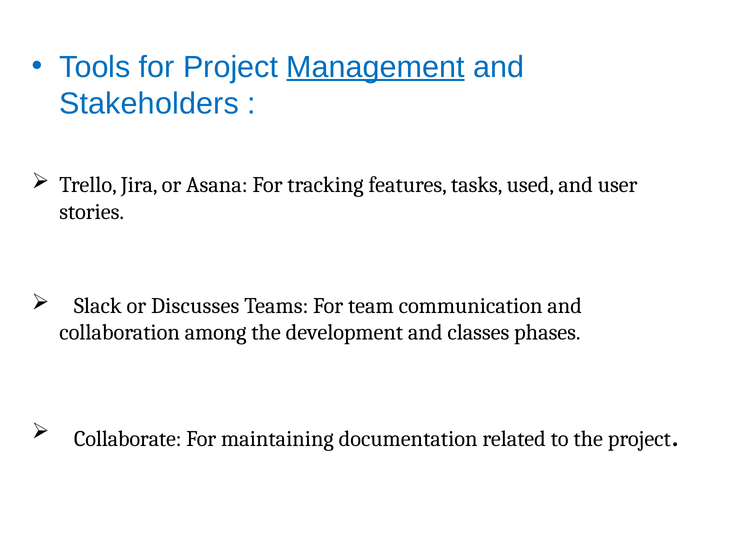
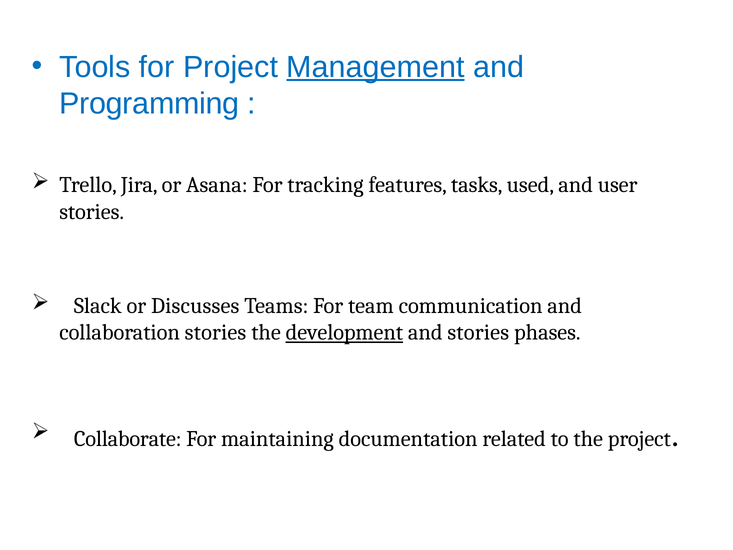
Stakeholders: Stakeholders -> Programming (149, 104)
collaboration among: among -> stories (215, 332)
development underline: none -> present (344, 332)
and classes: classes -> stories (478, 332)
